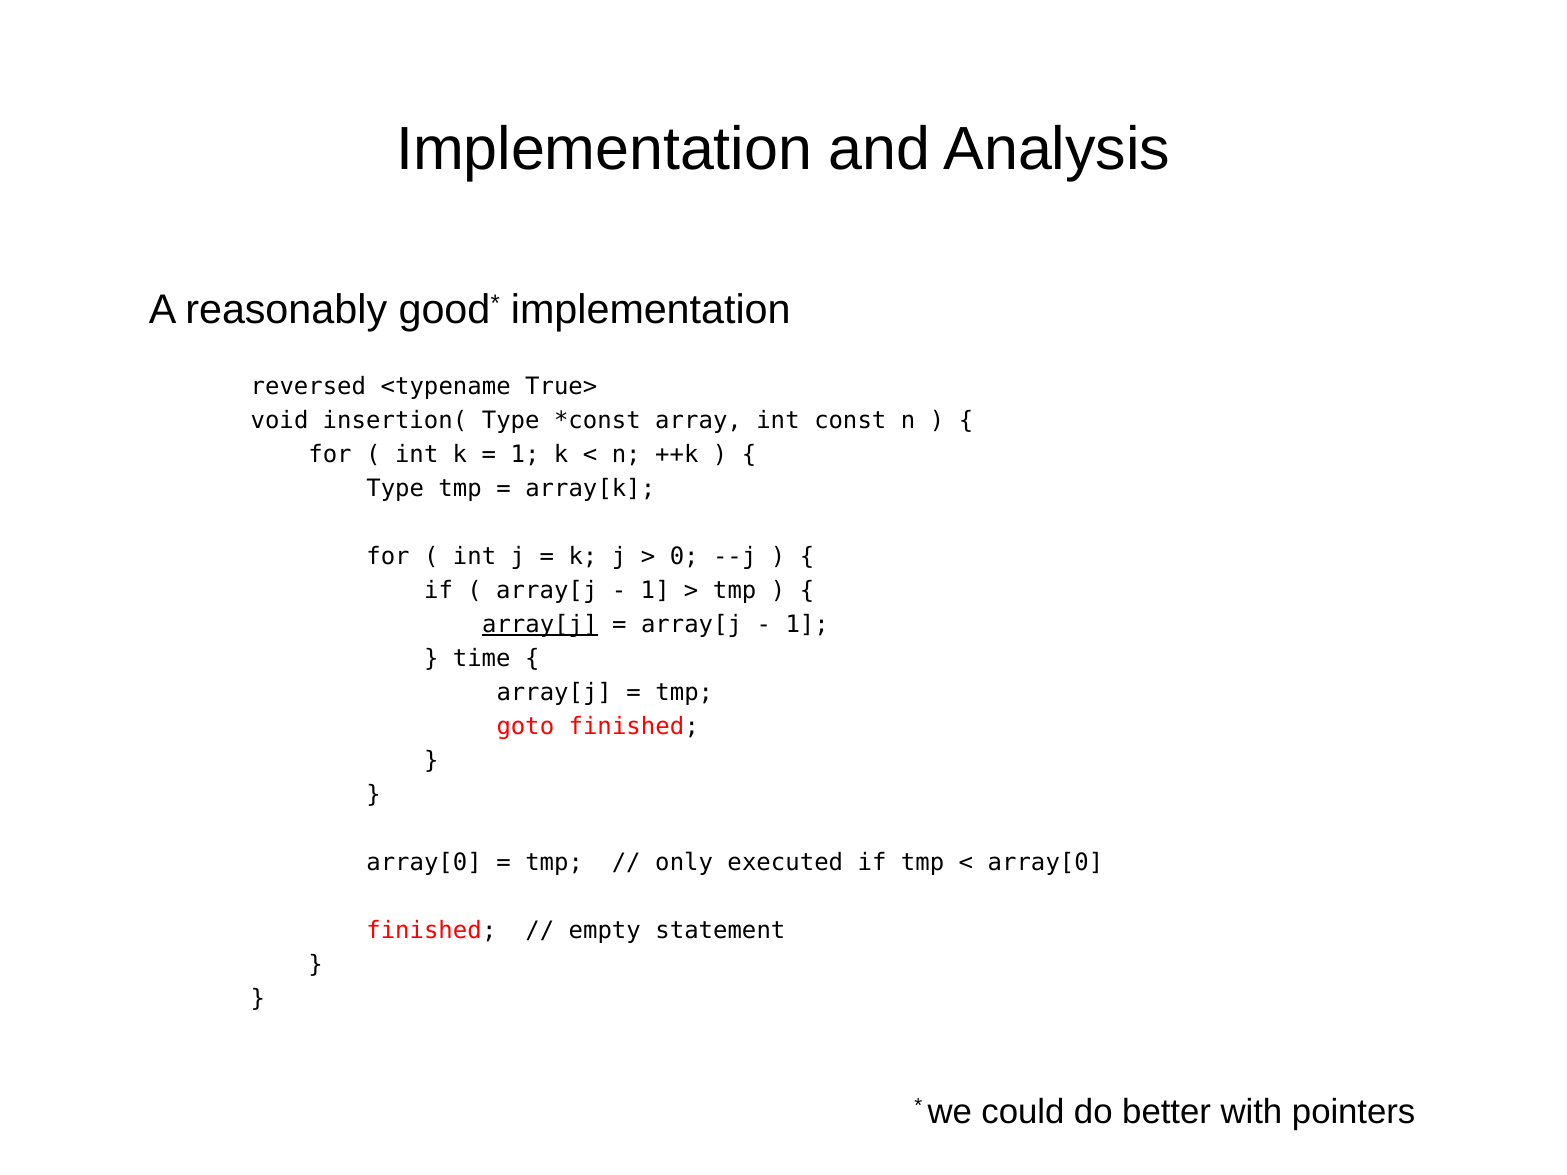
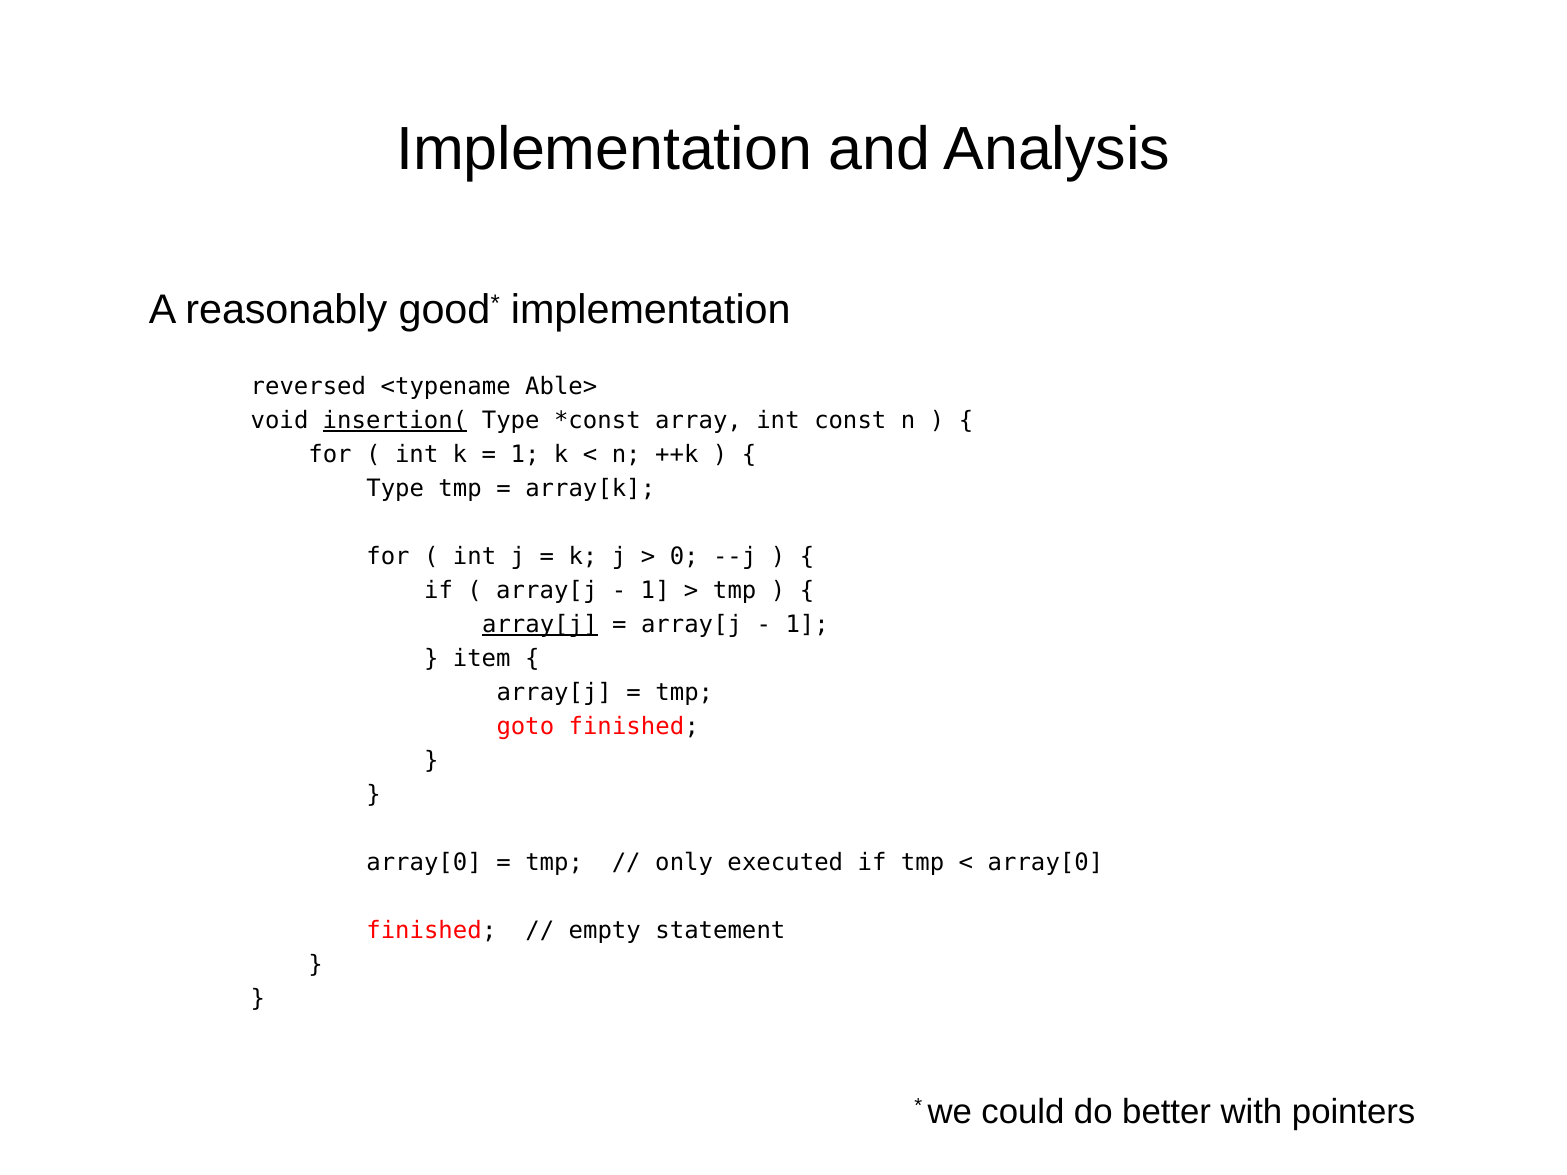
True>: True> -> Able> (561, 387)
insertion( underline: none -> present (395, 421)
time: time -> item (482, 659)
